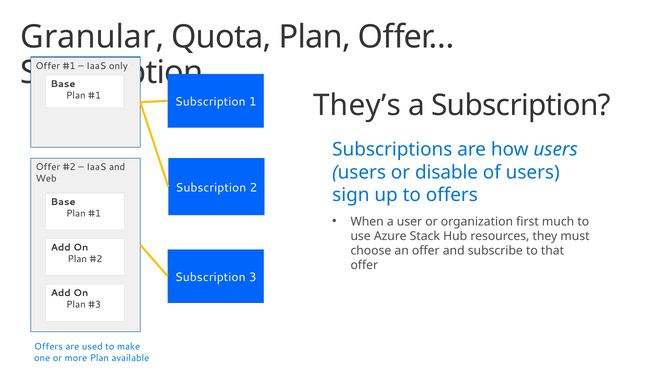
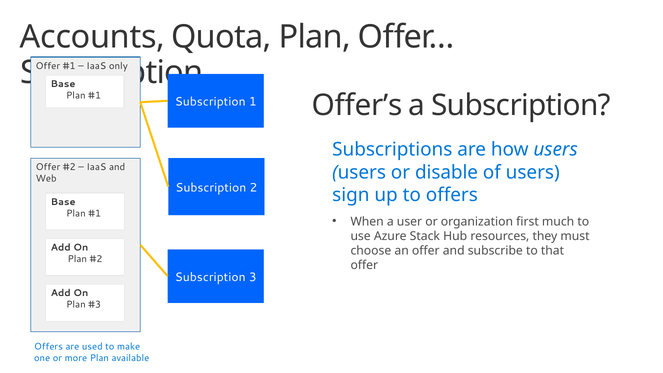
Granular: Granular -> Accounts (92, 37)
They’s: They’s -> Offer’s (357, 106)
